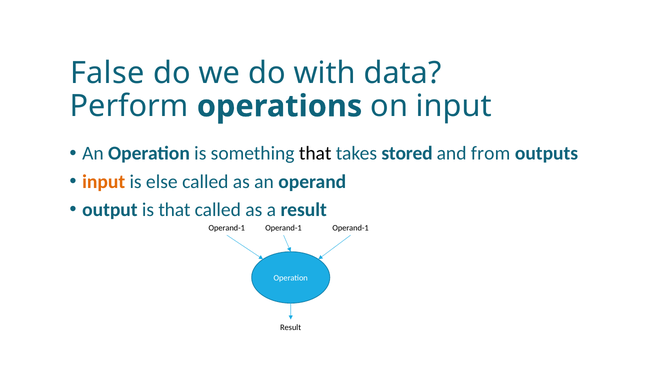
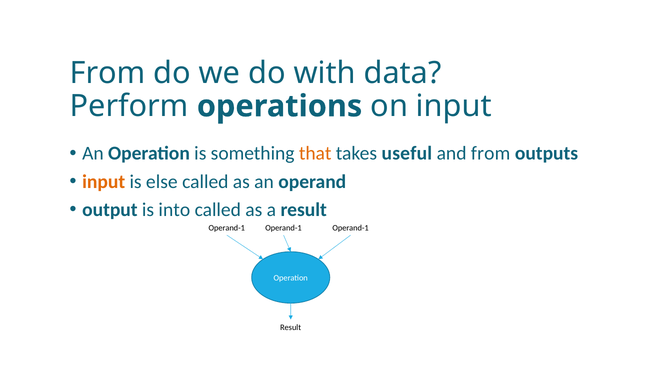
False: False -> From (108, 73)
that colour: black -> orange (315, 153)
stored: stored -> useful (407, 153)
is that: that -> into (174, 210)
